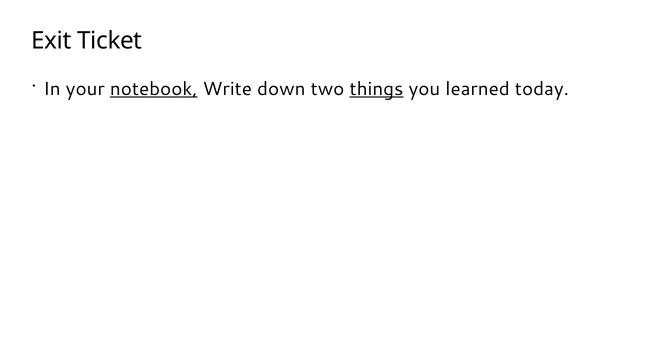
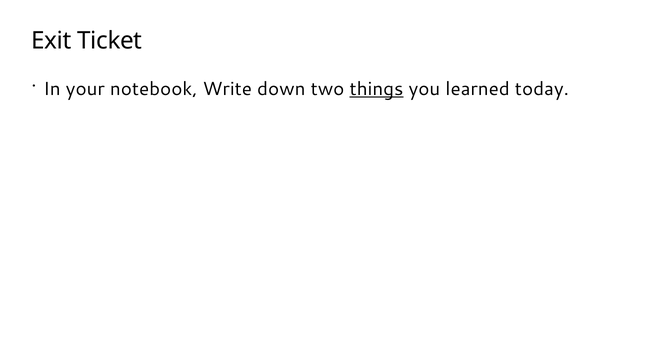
notebook underline: present -> none (154, 89)
